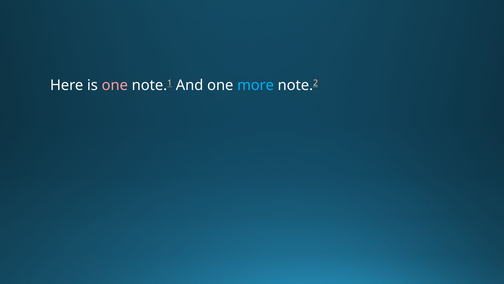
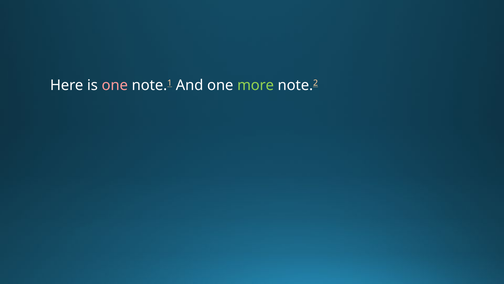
more colour: light blue -> light green (256, 85)
